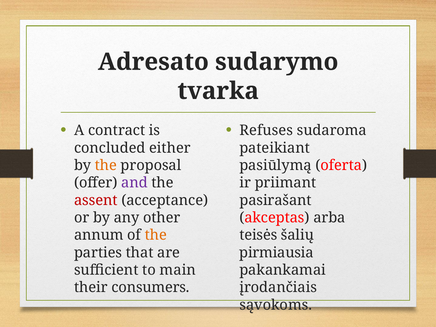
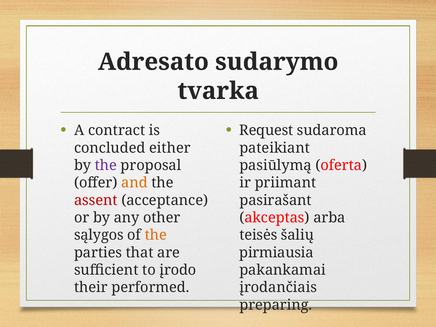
Refuses: Refuses -> Request (266, 131)
the colour: orange -> purple (106, 165)
and colour: purple -> orange (134, 183)
annum: annum -> sąlygos (99, 235)
main: main -> įrodo (178, 270)
consumers: consumers -> performed (150, 287)
sąvokoms: sąvokoms -> preparing (276, 305)
